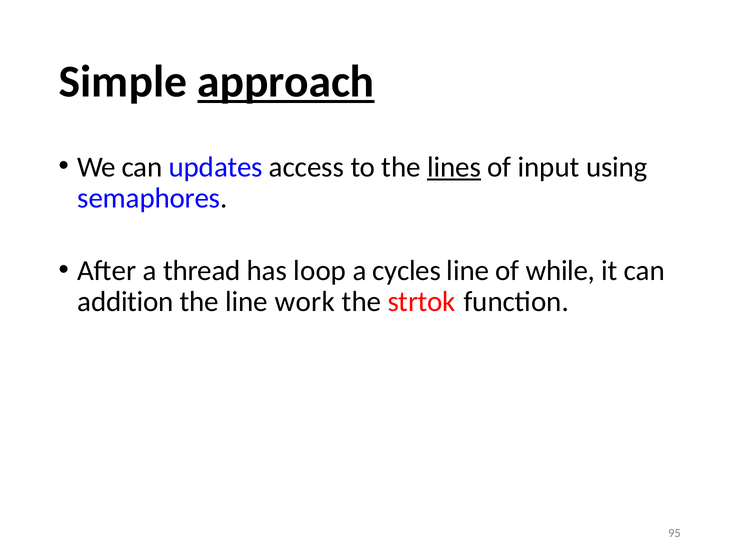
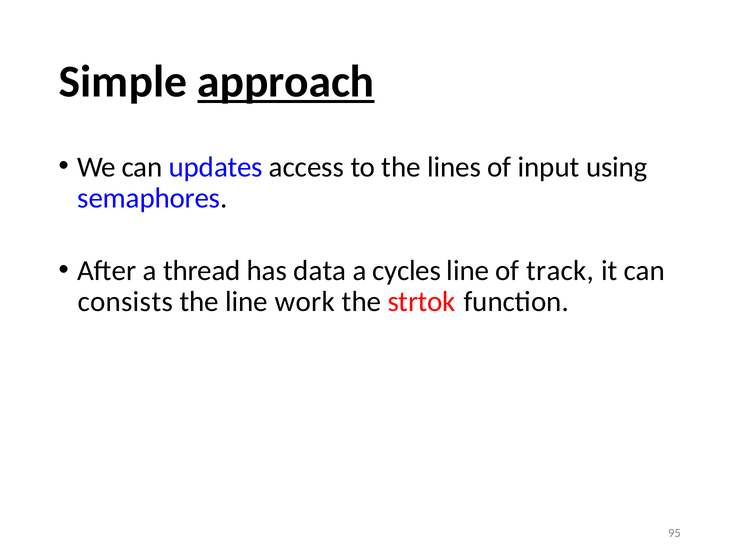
lines underline: present -> none (454, 167)
loop: loop -> data (320, 271)
while: while -> track (560, 271)
addition: addition -> consists (125, 302)
